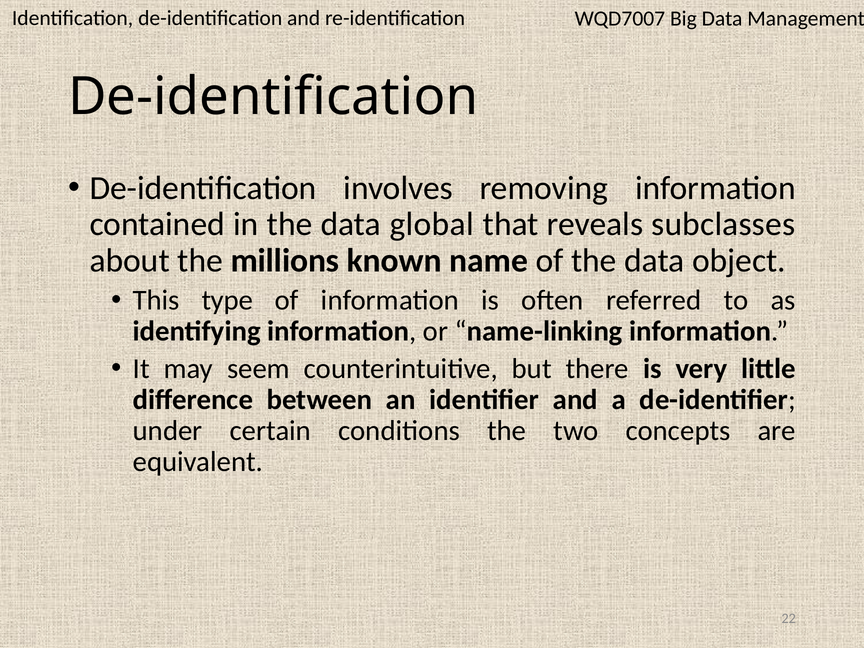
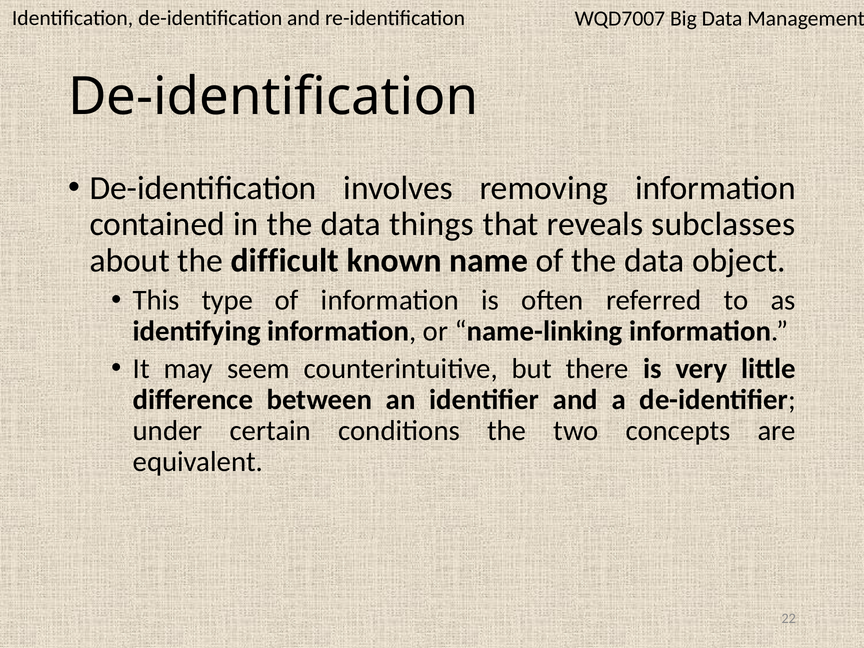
global: global -> things (432, 224)
millions: millions -> difficult (285, 261)
